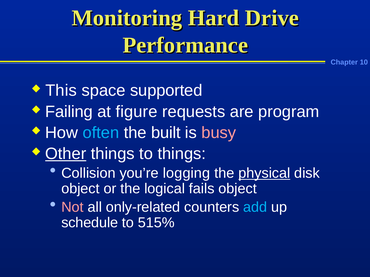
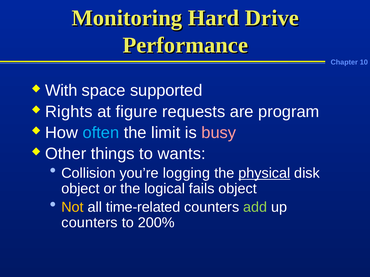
This: This -> With (61, 91)
Failing: Failing -> Rights (69, 112)
built: built -> limit (166, 133)
Other underline: present -> none (66, 154)
to things: things -> wants (182, 154)
Not colour: pink -> yellow (73, 207)
only-related: only-related -> time-related (143, 207)
add colour: light blue -> light green (255, 207)
schedule: schedule -> counters (90, 223)
515%: 515% -> 200% (156, 223)
